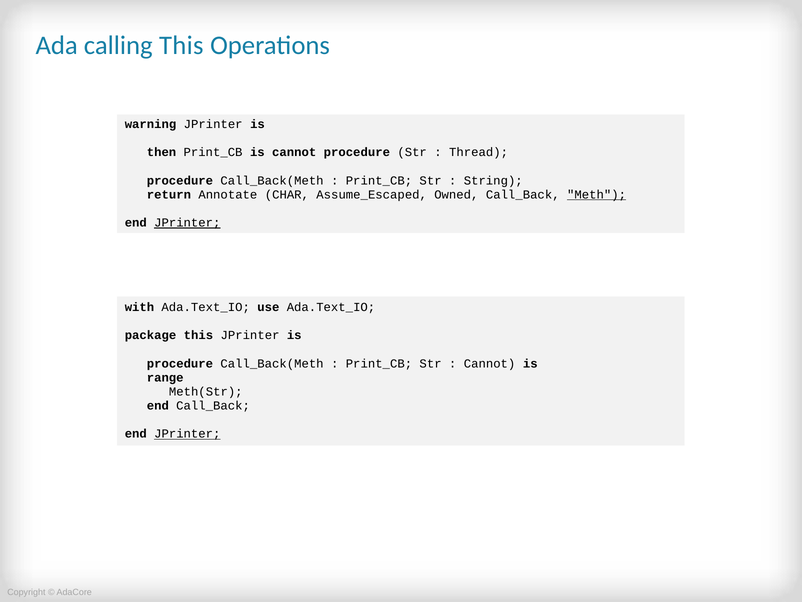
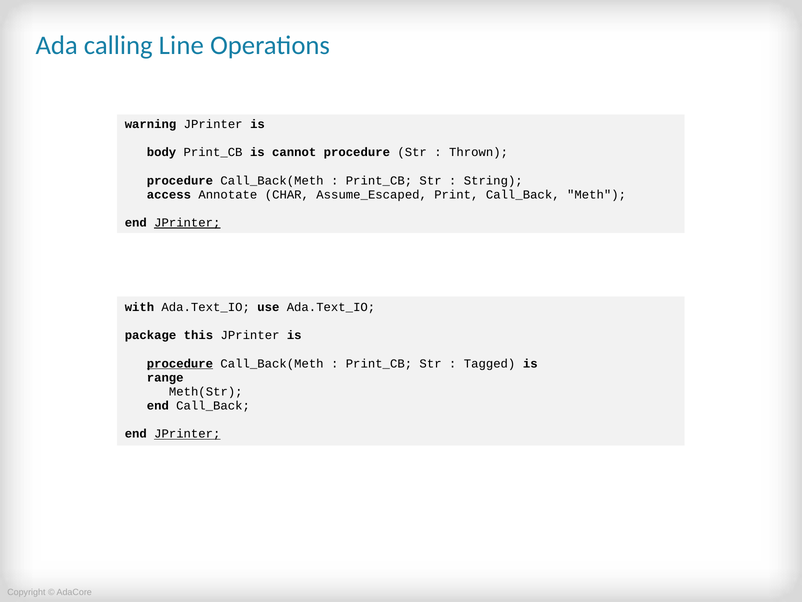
calling This: This -> Line (181, 46)
then: then -> body (162, 152)
Thread: Thread -> Thrown (479, 152)
return: return -> access (169, 194)
Owned: Owned -> Print (456, 194)
Meth underline: present -> none (597, 194)
procedure underline: none -> present (180, 363)
Cannot: Cannot -> Tagged (490, 363)
